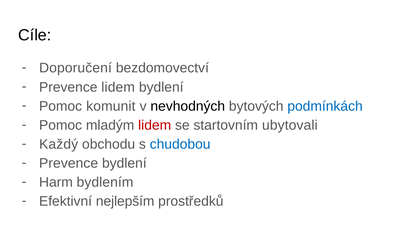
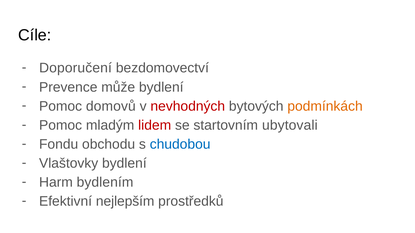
Prevence lidem: lidem -> může (118, 87)
komunit: komunit -> domovů (111, 106)
nevhodných colour: black -> red (188, 106)
podmínkách colour: blue -> orange (325, 106)
Každý: Každý -> Fondu (59, 145)
Prevence: Prevence -> Vlaštovky (69, 164)
